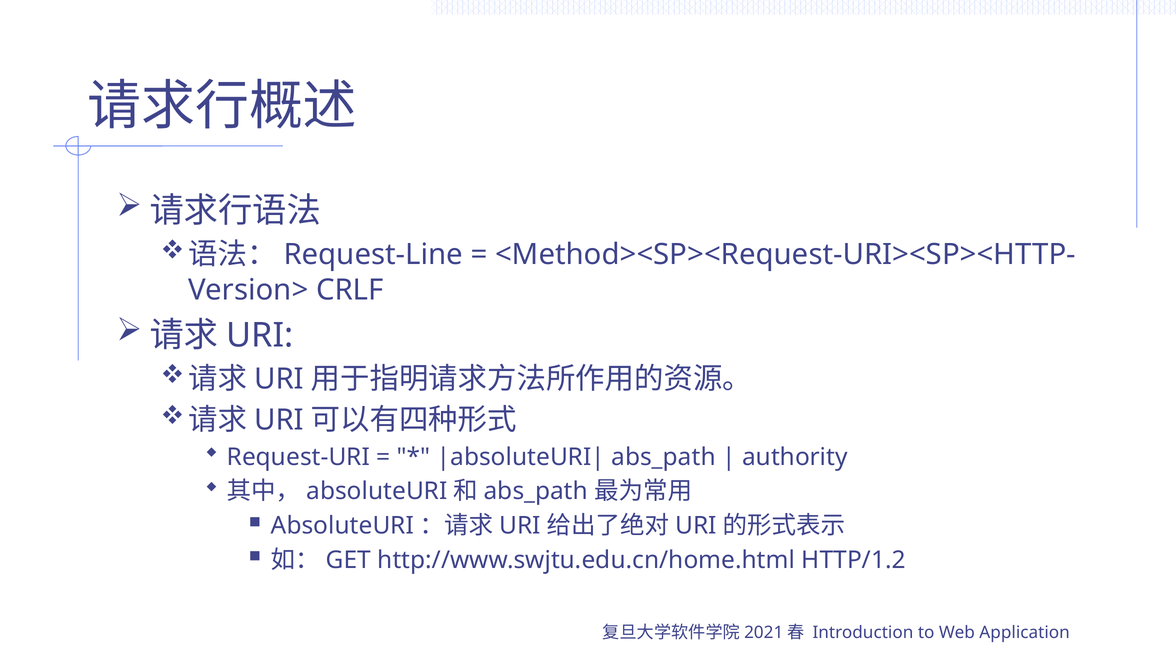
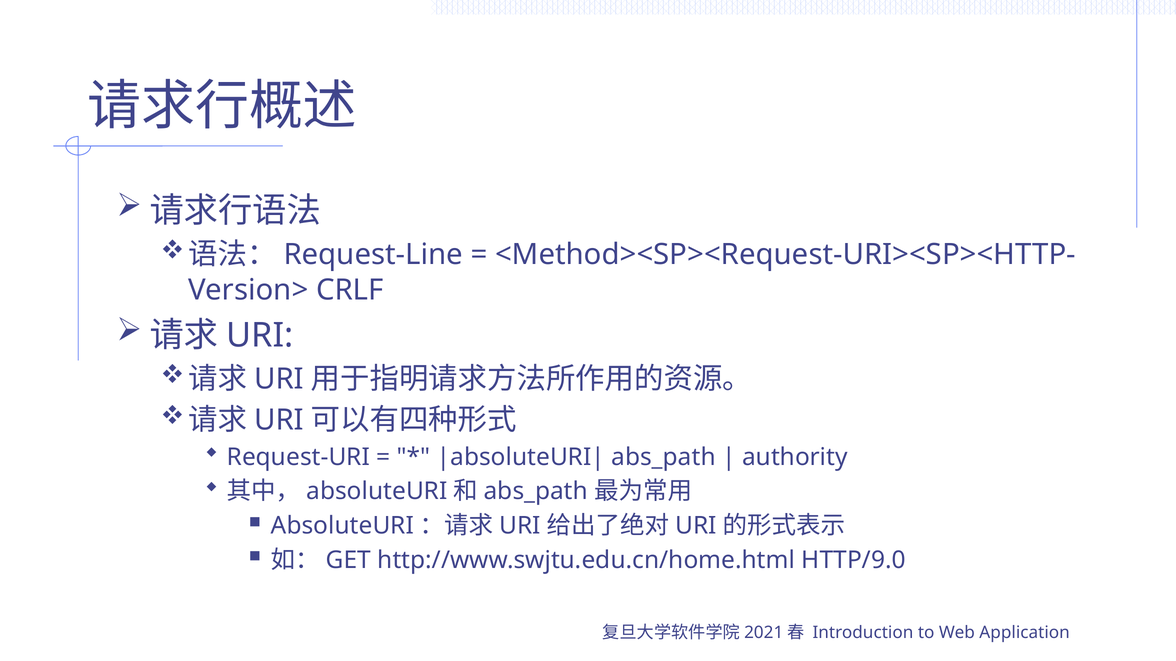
HTTP/1.2: HTTP/1.2 -> HTTP/9.0 (854, 560)
